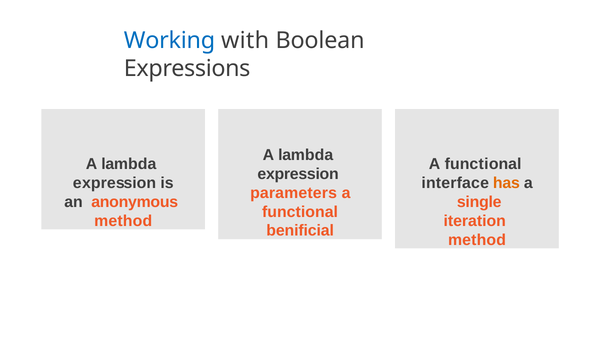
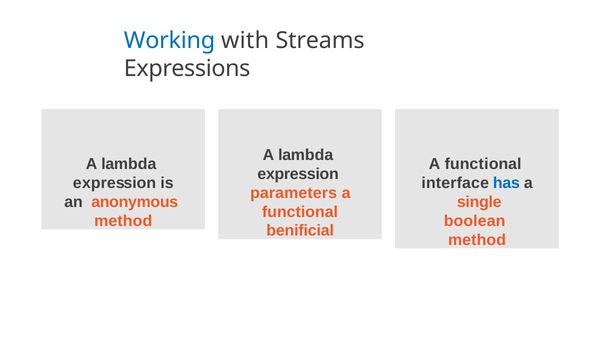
Boolean: Boolean -> Streams (320, 41)
has colour: orange -> blue (506, 183)
iteration: iteration -> boolean (475, 221)
